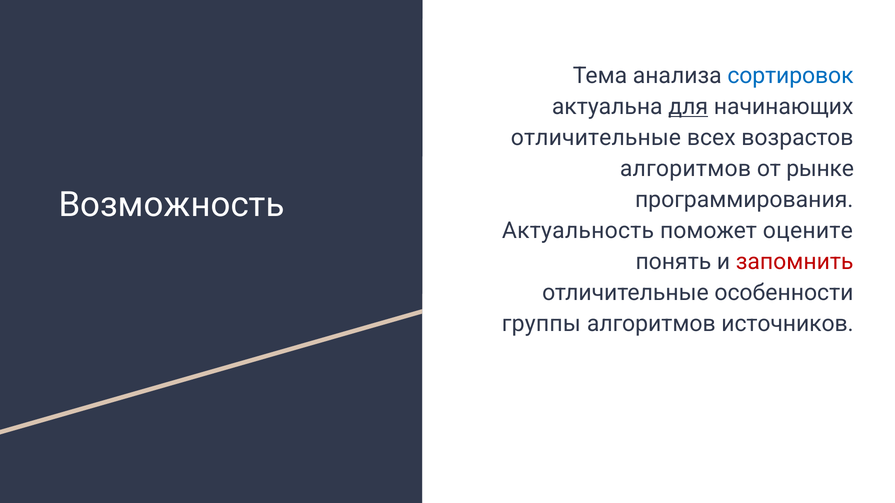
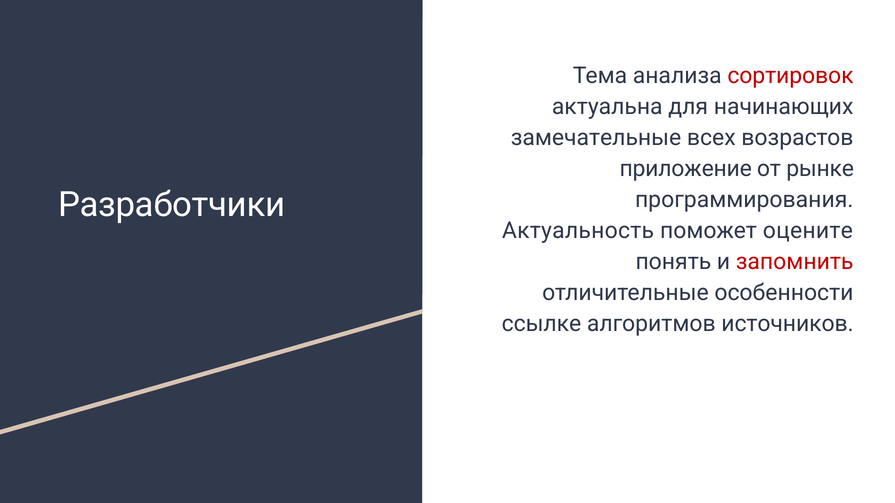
сортировок colour: blue -> red (790, 76)
для underline: present -> none (688, 107)
отличительные: отличительные -> замечательные (596, 138)
алгоритмов: алгоритмов -> приложение (686, 169)
Возможность: Возможность -> Разработчики (172, 205)
группы: группы -> ссылке (541, 324)
